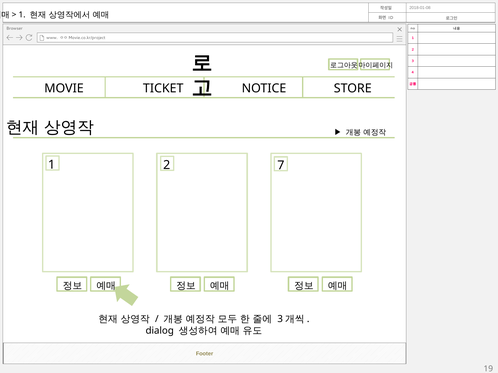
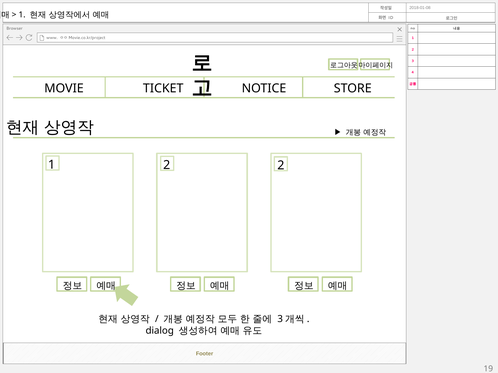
2 7: 7 -> 2 (281, 166)
